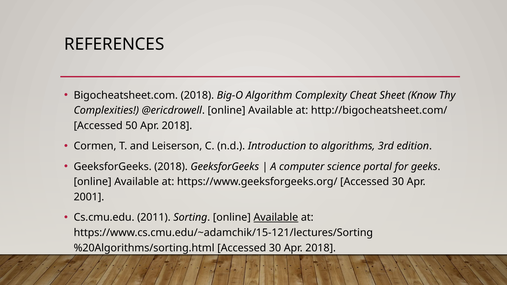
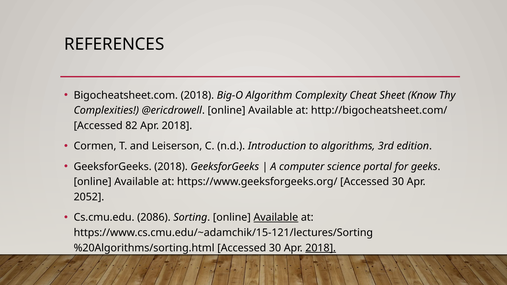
50: 50 -> 82 (131, 126)
2001: 2001 -> 2052 (89, 197)
2011: 2011 -> 2086 (154, 218)
2018 underline: none -> present (321, 248)
